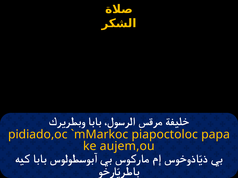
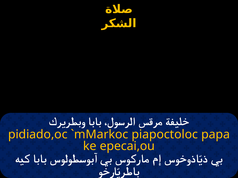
aujem,ou: aujem,ou -> epecai,ou (127, 147)
